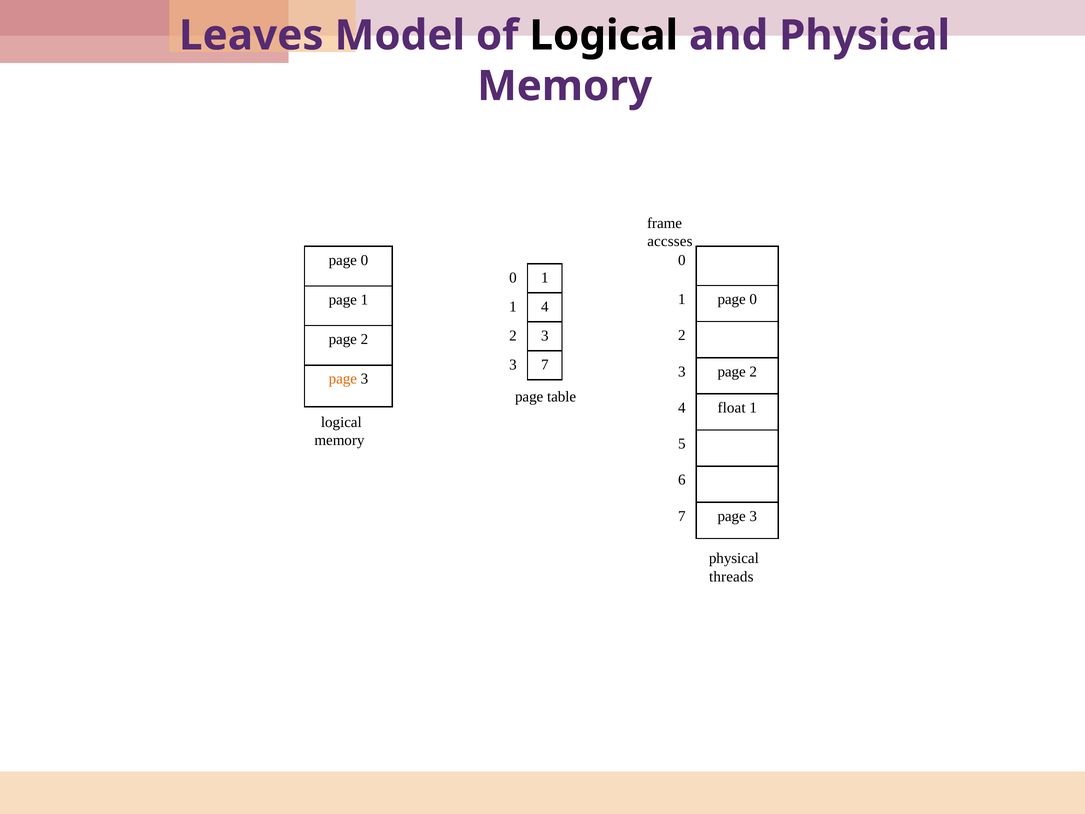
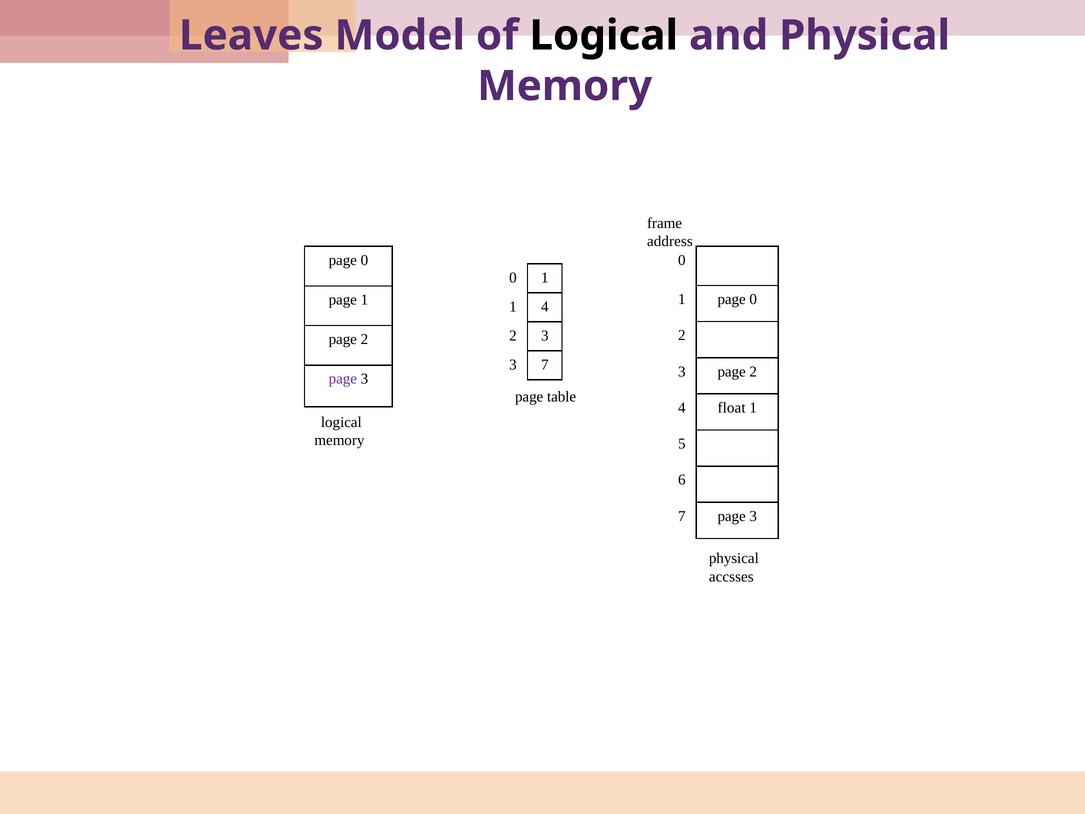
accsses: accsses -> address (670, 241)
page colour: orange -> purple (343, 379)
threads: threads -> accsses (731, 576)
